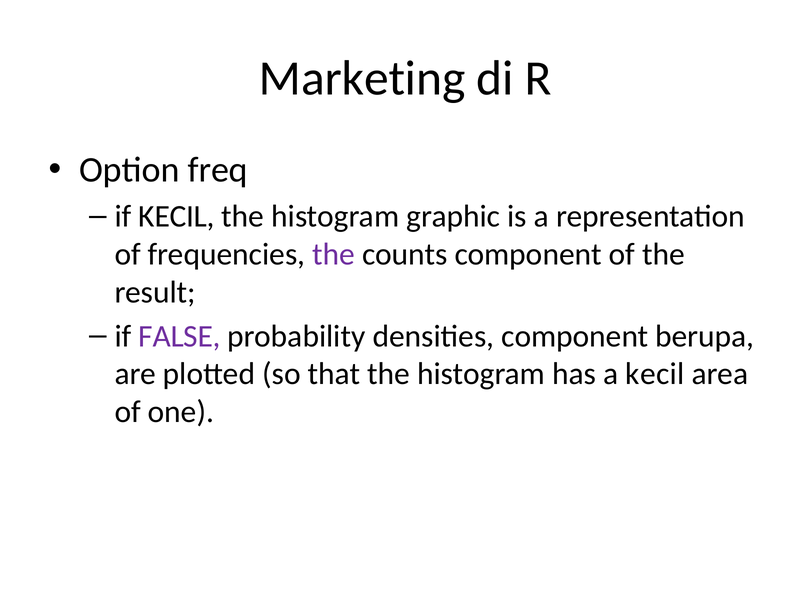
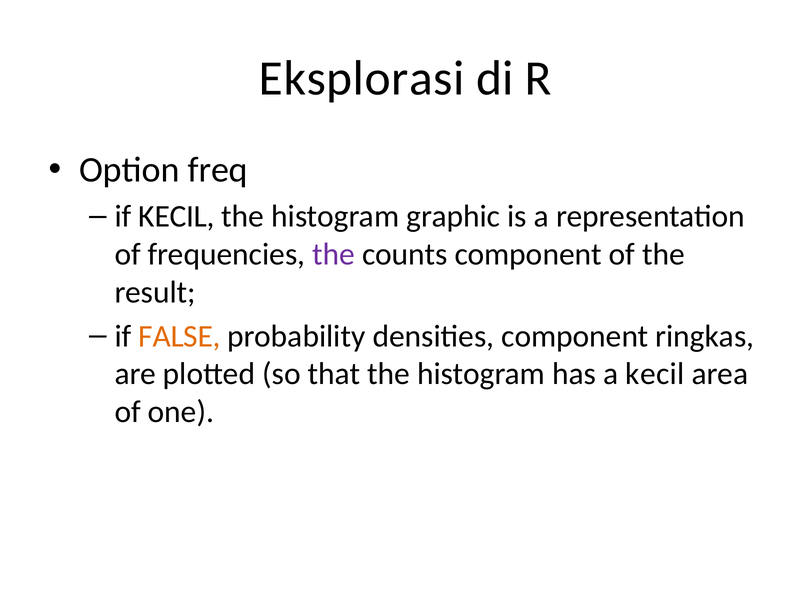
Marketing: Marketing -> Eksplorasi (362, 79)
FALSE colour: purple -> orange (180, 336)
berupa: berupa -> ringkas (705, 336)
